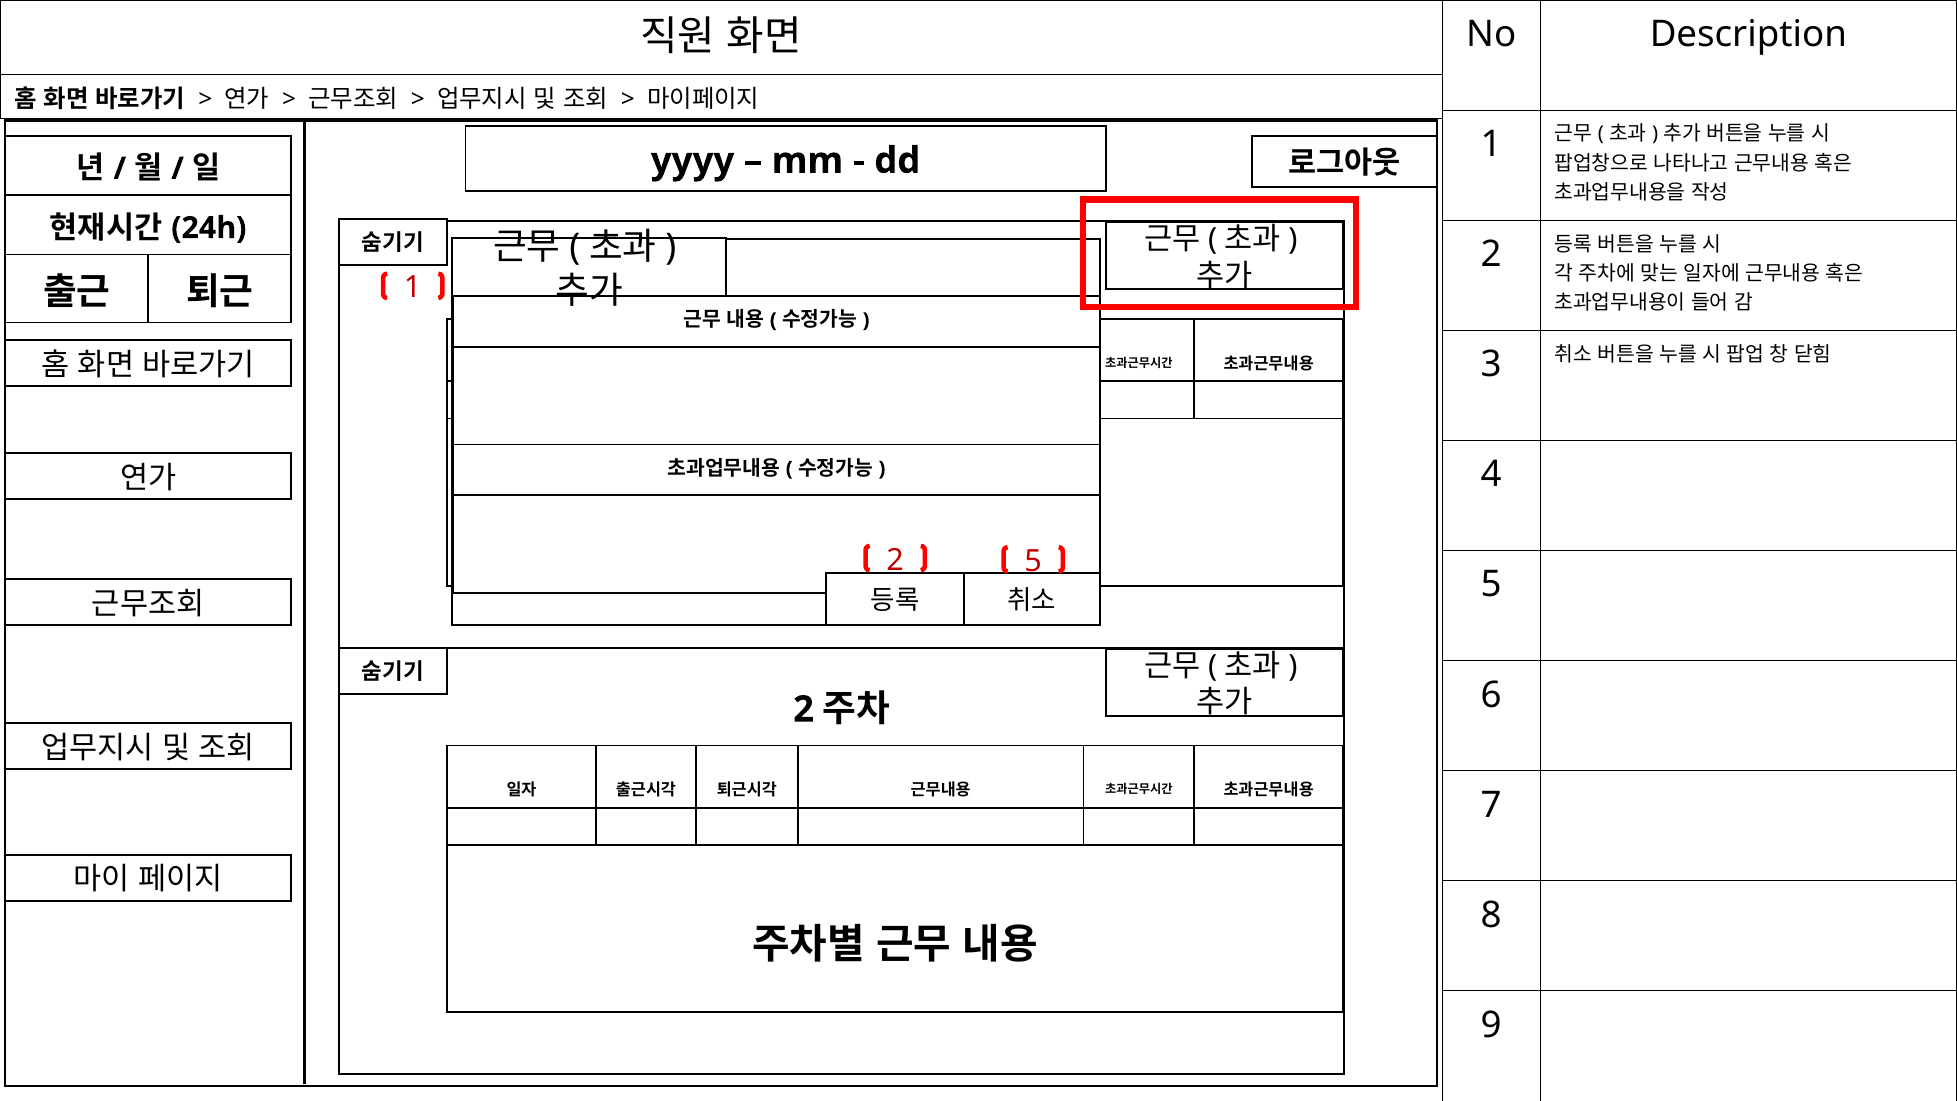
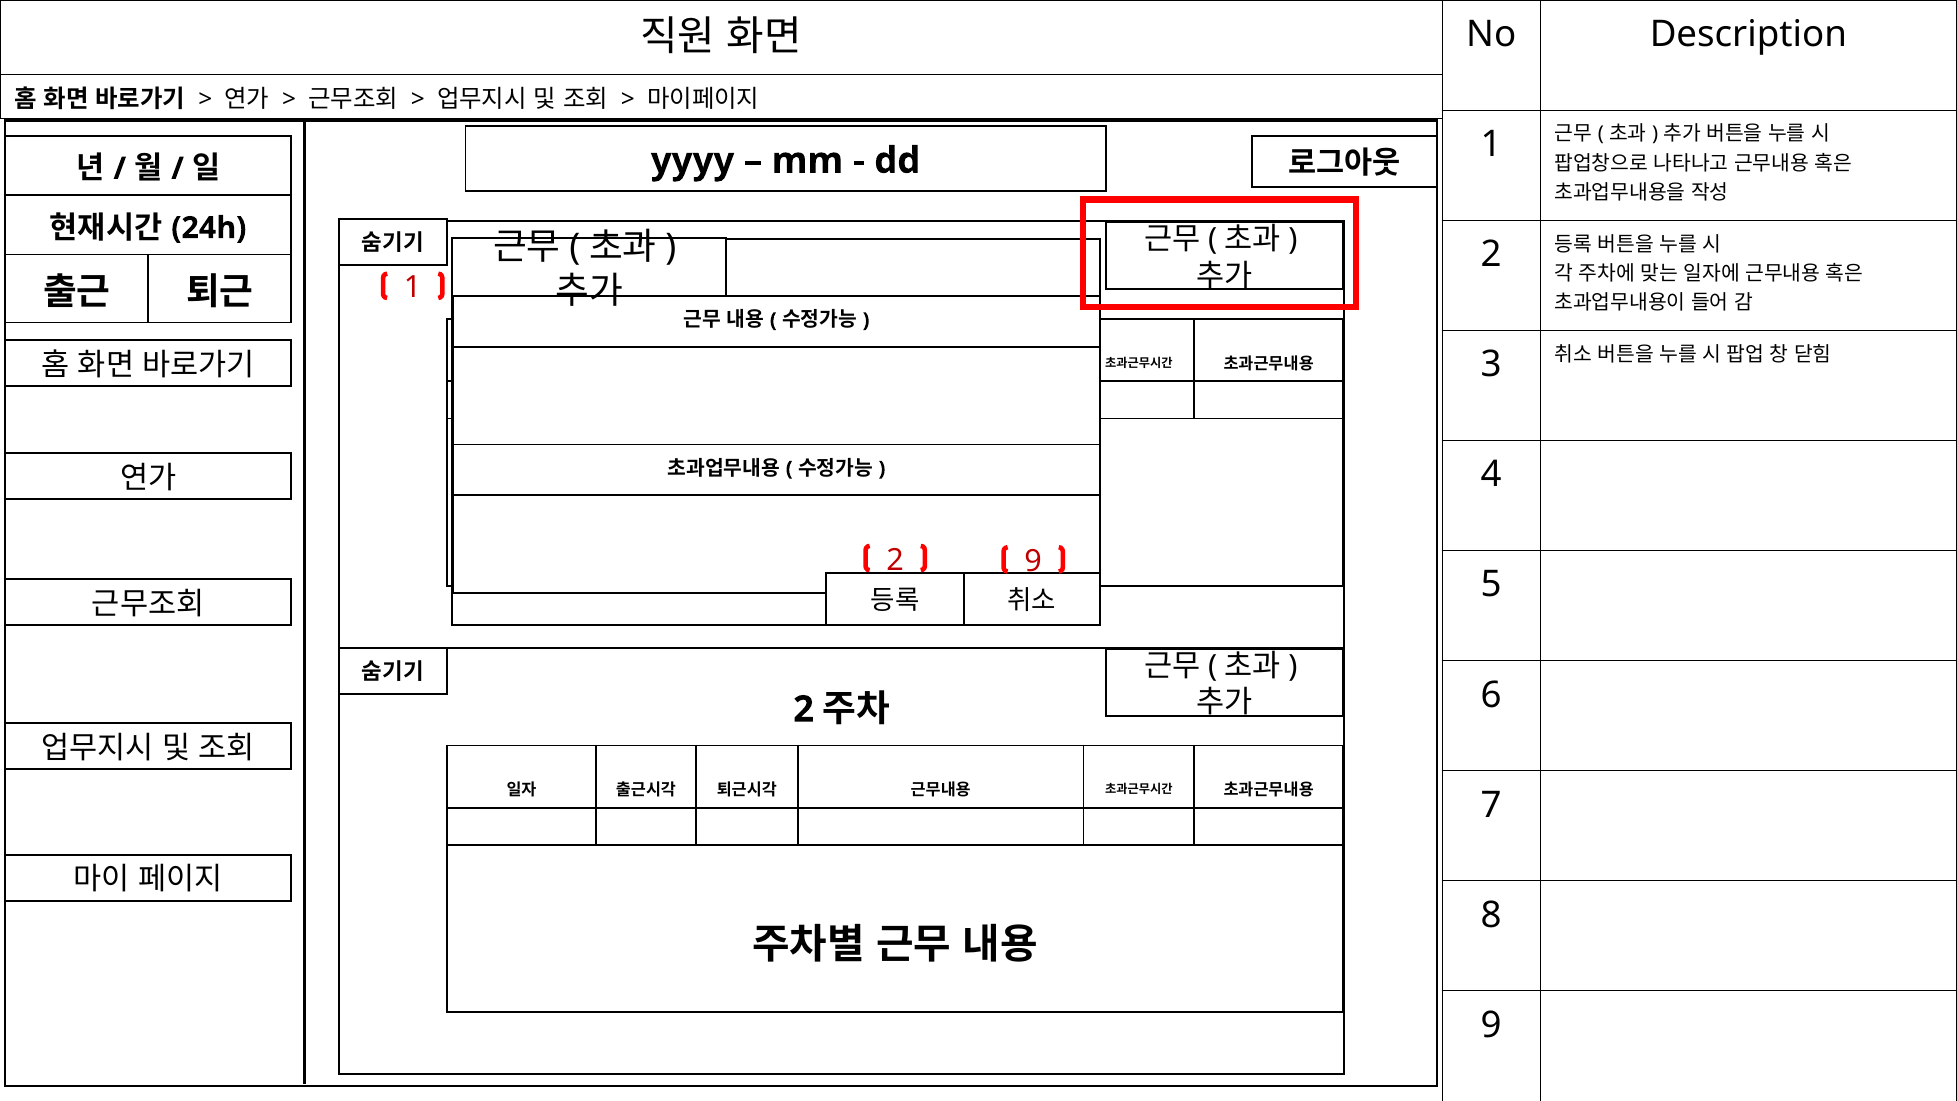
2 5: 5 -> 9 (1033, 561)
